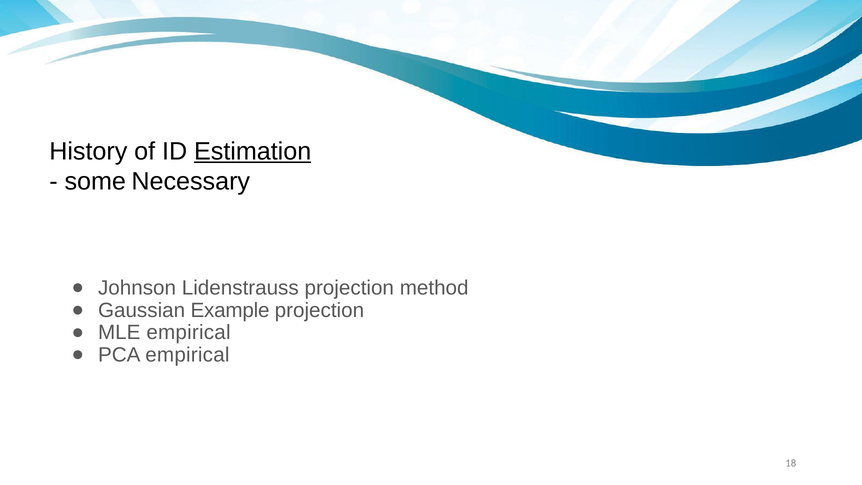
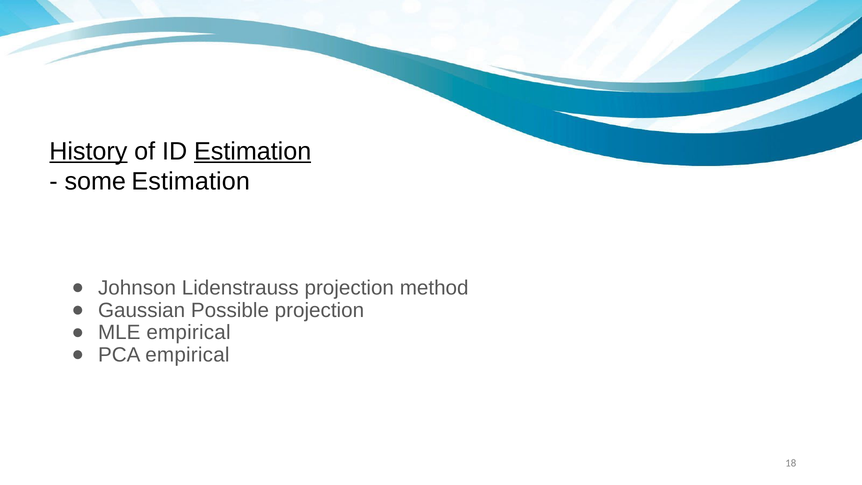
History underline: none -> present (88, 151)
some Necessary: Necessary -> Estimation (191, 181)
Example: Example -> Possible (230, 310)
